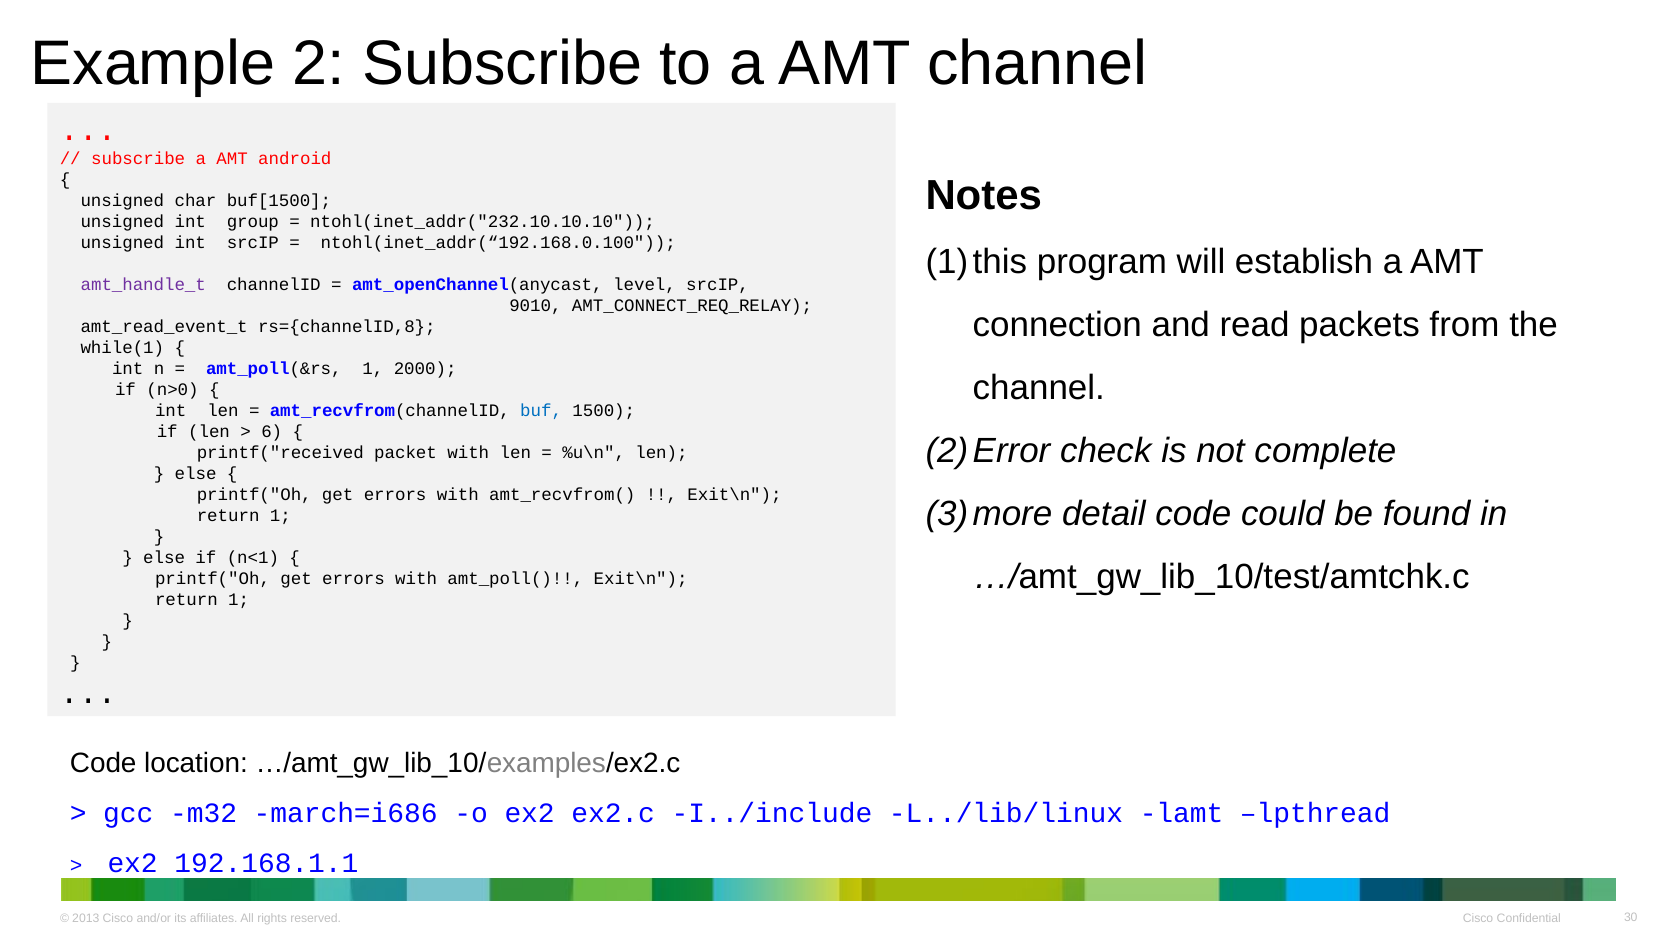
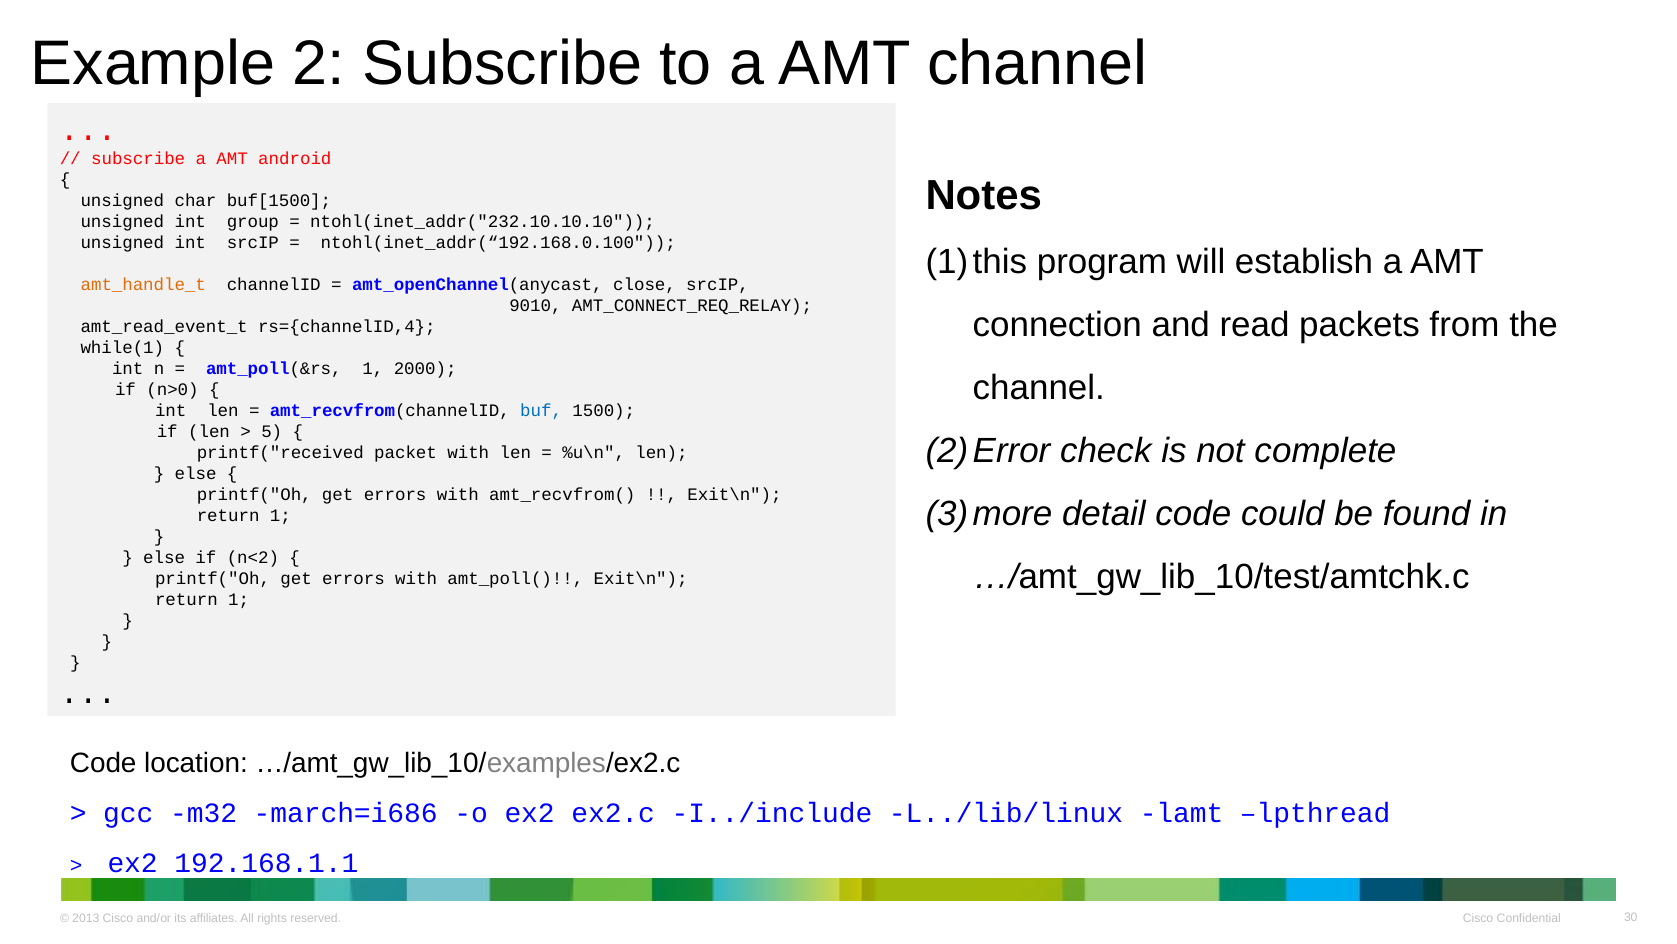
amt_handle_t colour: purple -> orange (143, 285)
level: level -> close (645, 285)
rs={channelID,8: rs={channelID,8 -> rs={channelID,4 (347, 327)
6: 6 -> 5 (272, 432)
n<1: n<1 -> n<2 (253, 558)
